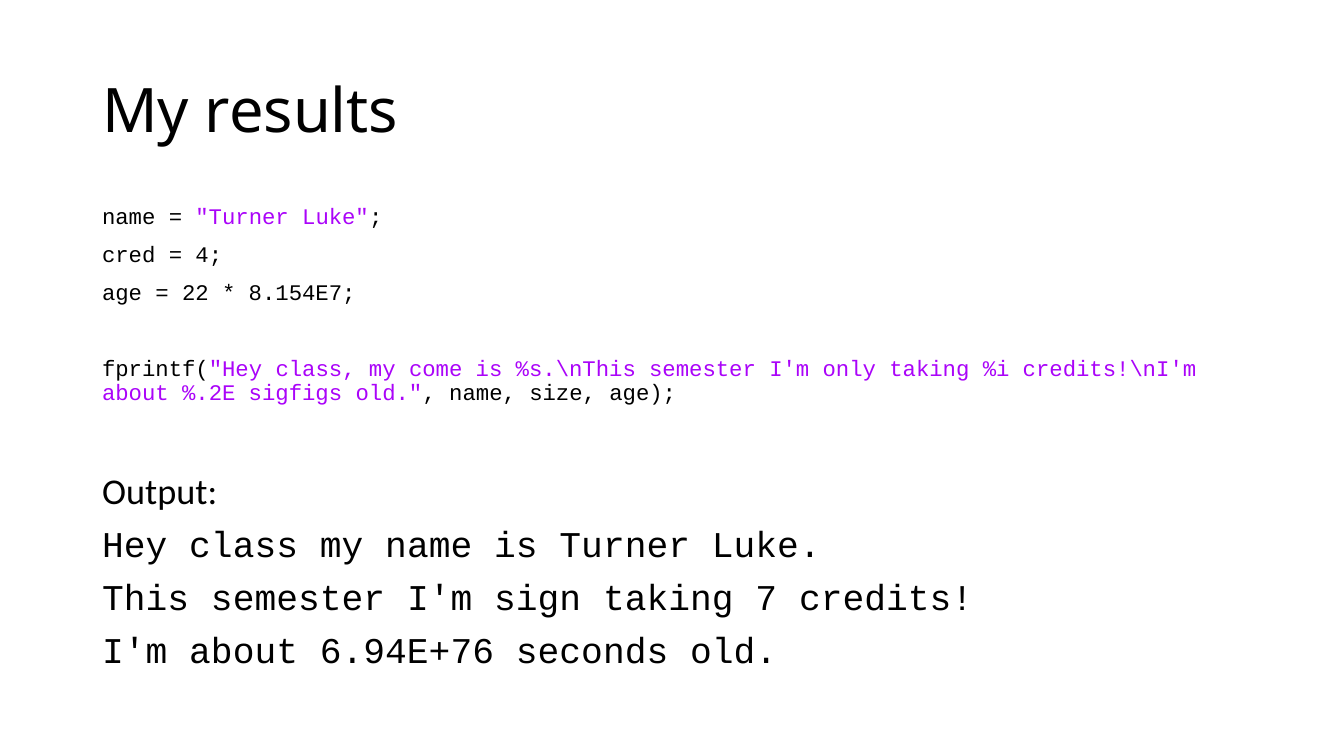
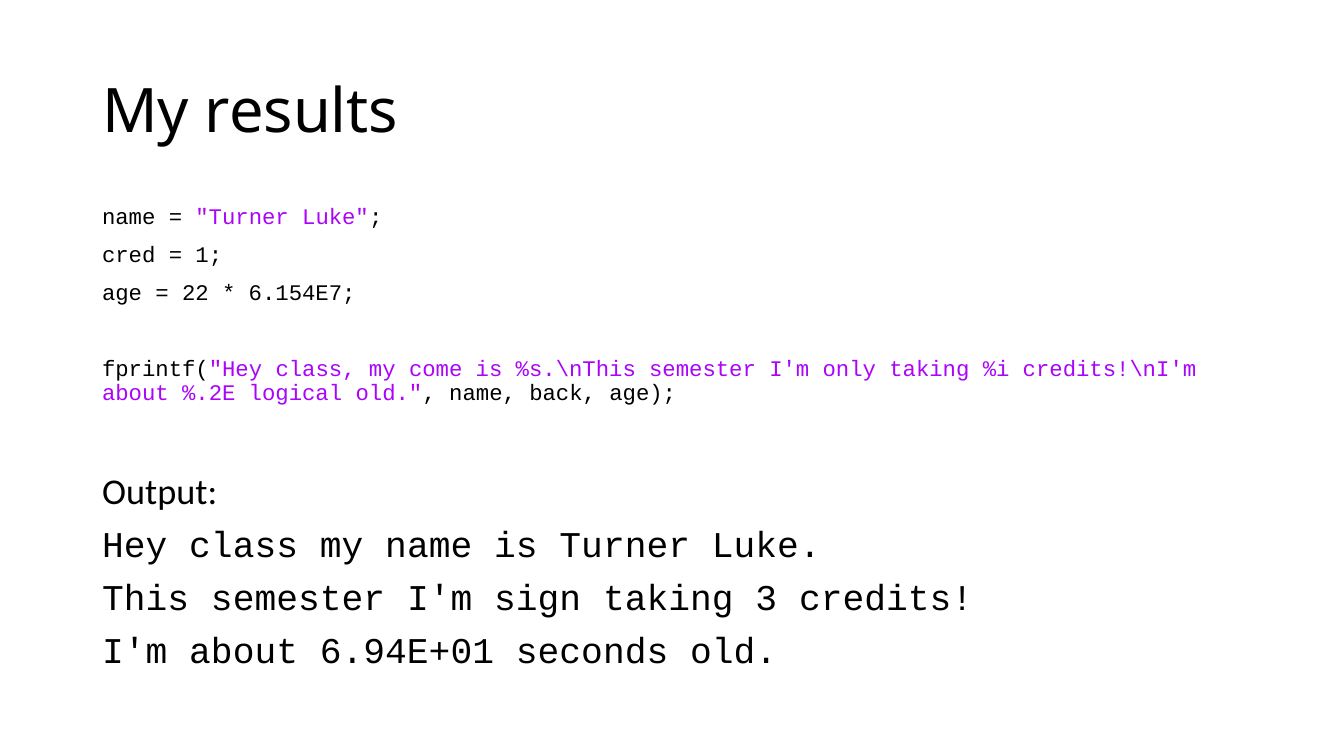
4: 4 -> 1 (209, 255)
8.154E7: 8.154E7 -> 6.154E7 (302, 293)
sigfigs: sigfigs -> logical (295, 394)
size: size -> back (563, 394)
7: 7 -> 3 (766, 598)
6.94E+76: 6.94E+76 -> 6.94E+01 (407, 652)
